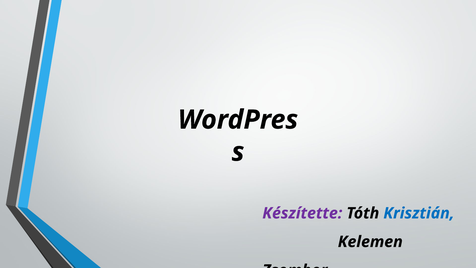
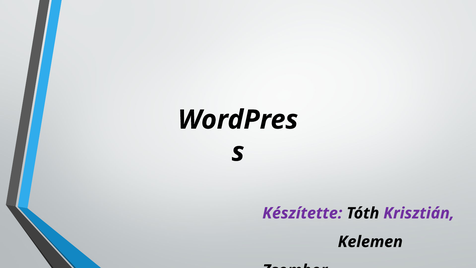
Krisztián colour: blue -> purple (419, 213)
